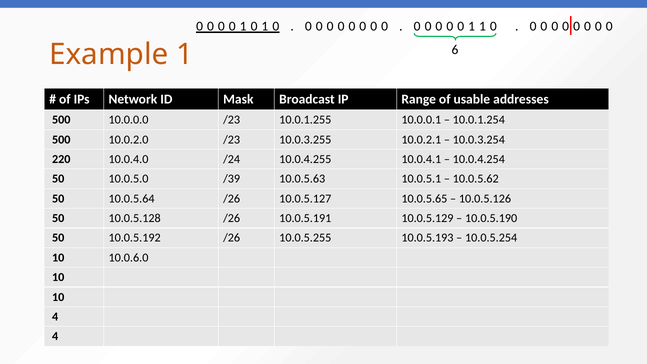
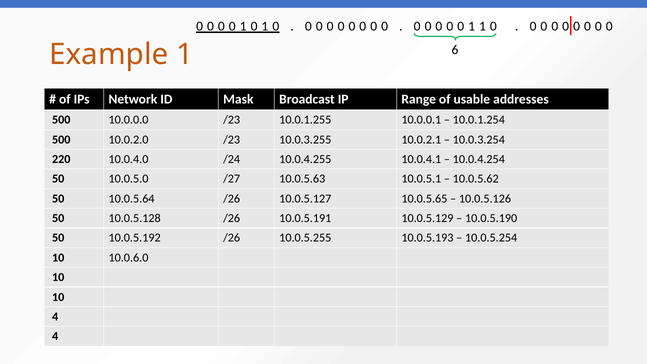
/39: /39 -> /27 (232, 179)
